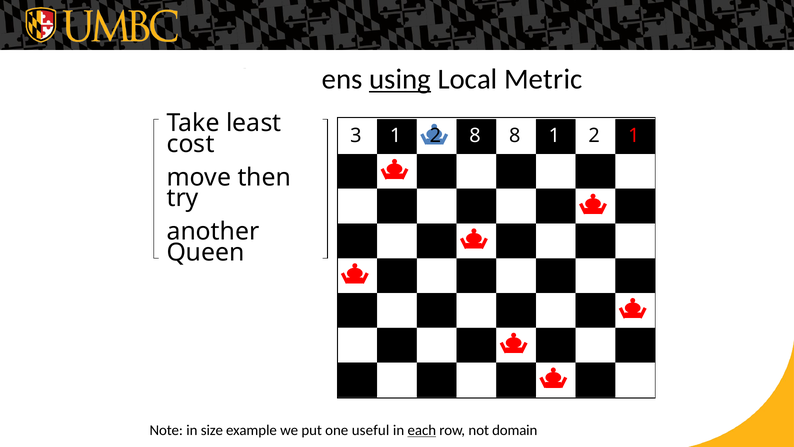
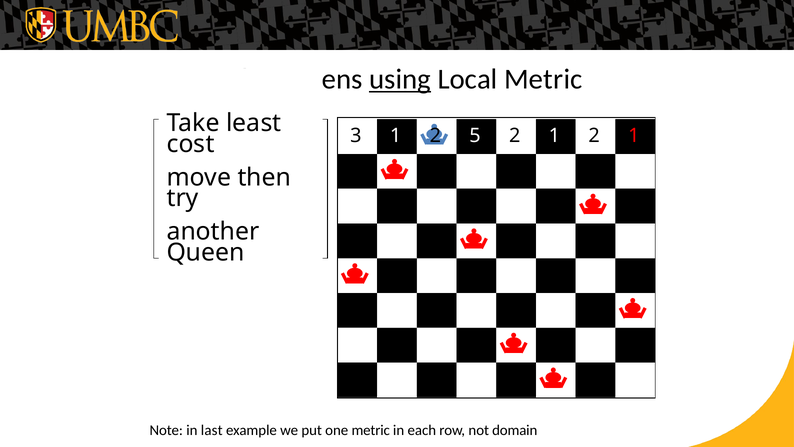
1 8: 8 -> 5 (475, 135)
8: 8 -> 2 (515, 135)
size: size -> last (212, 430)
one useful: useful -> metric (371, 430)
each underline: present -> none (422, 430)
